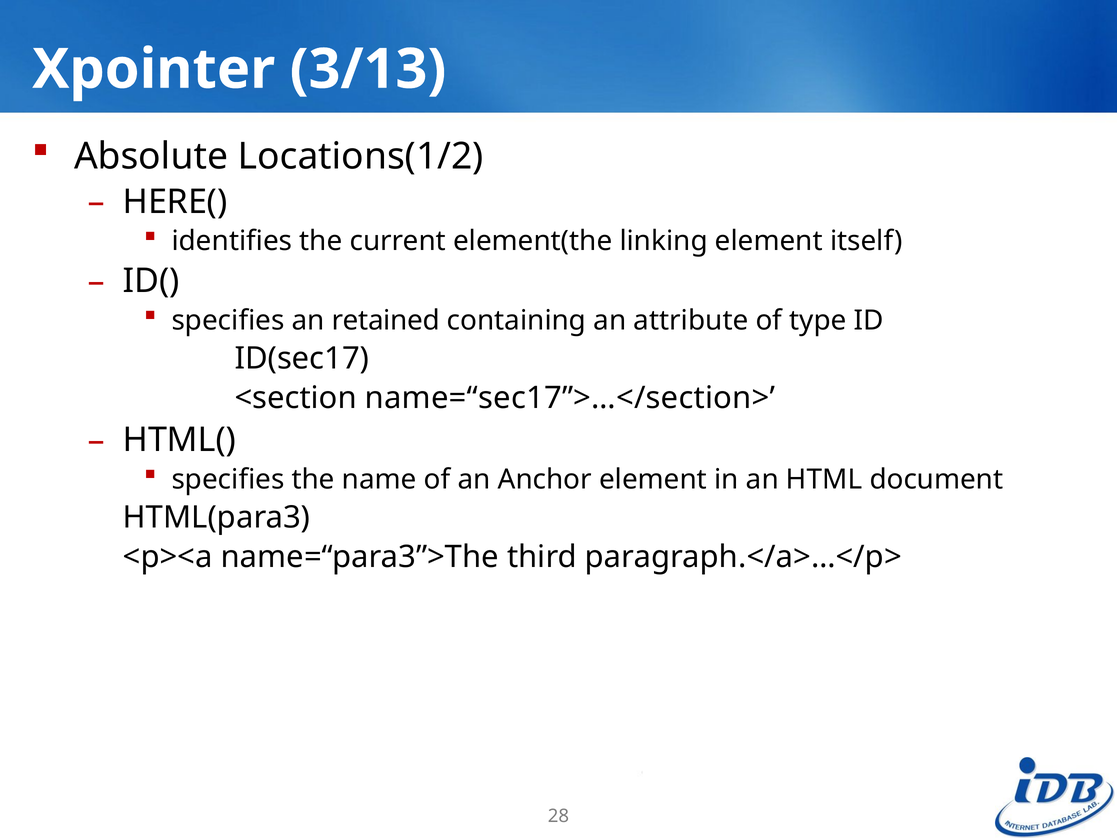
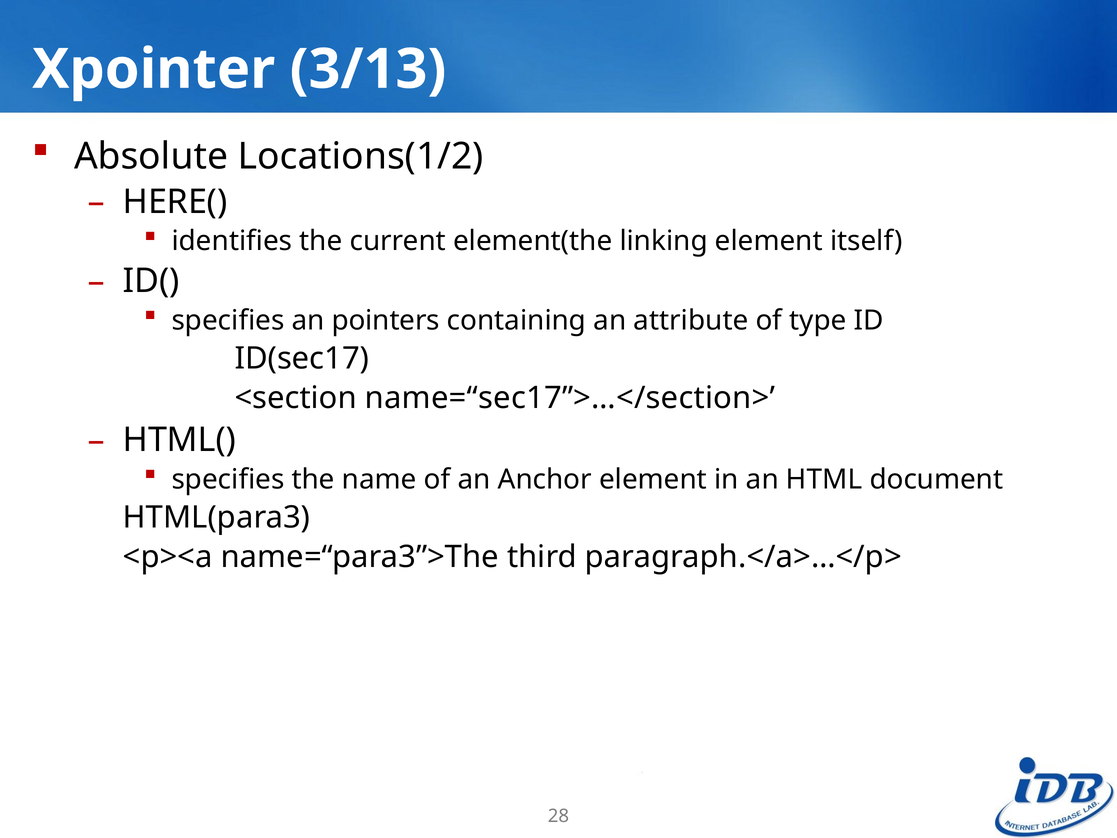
retained: retained -> pointers (386, 320)
